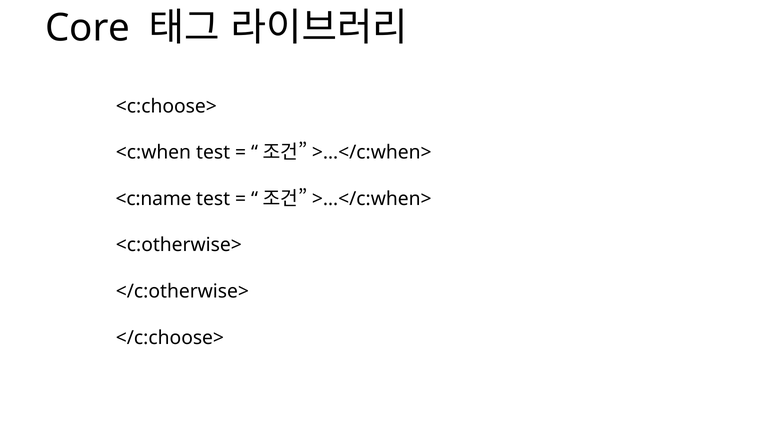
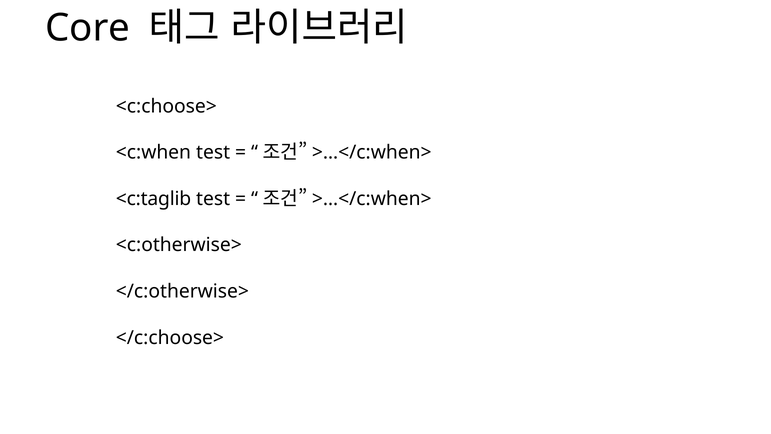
<c:name: <c:name -> <c:taglib (154, 199)
